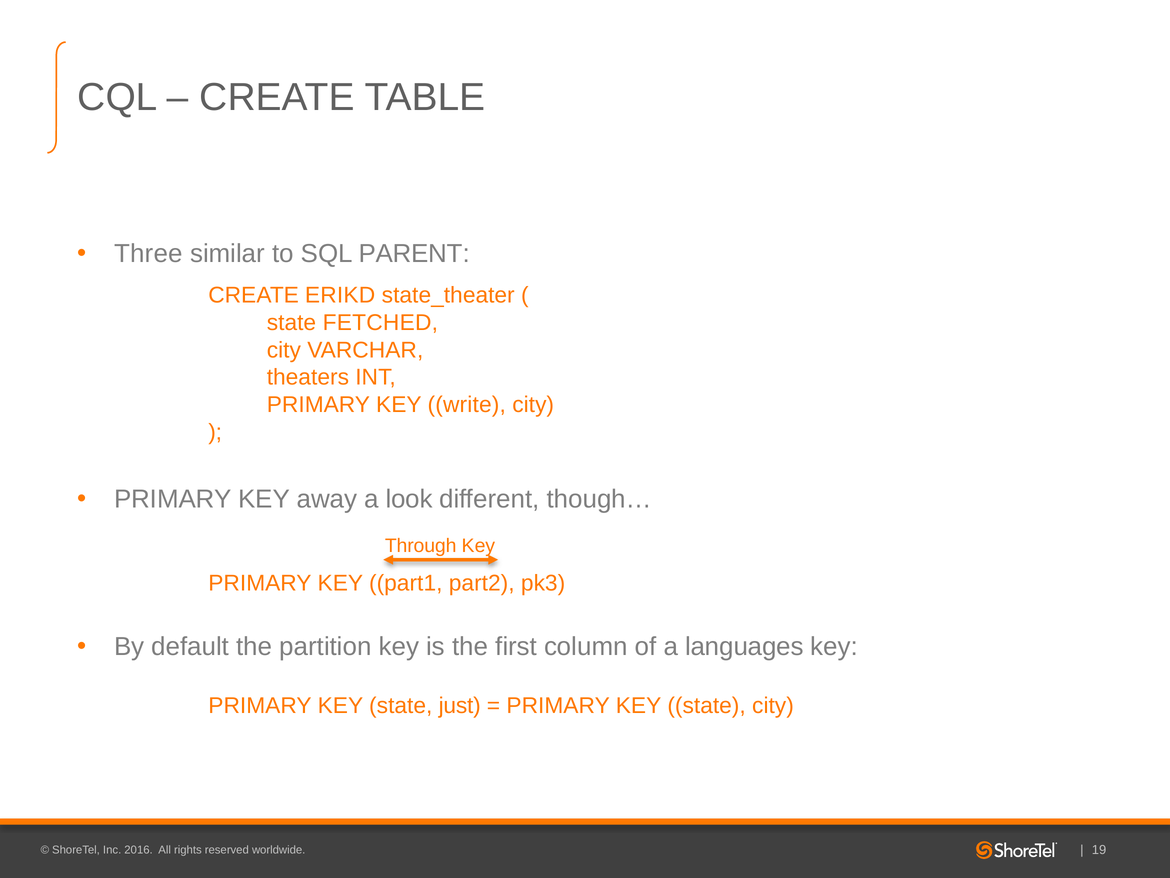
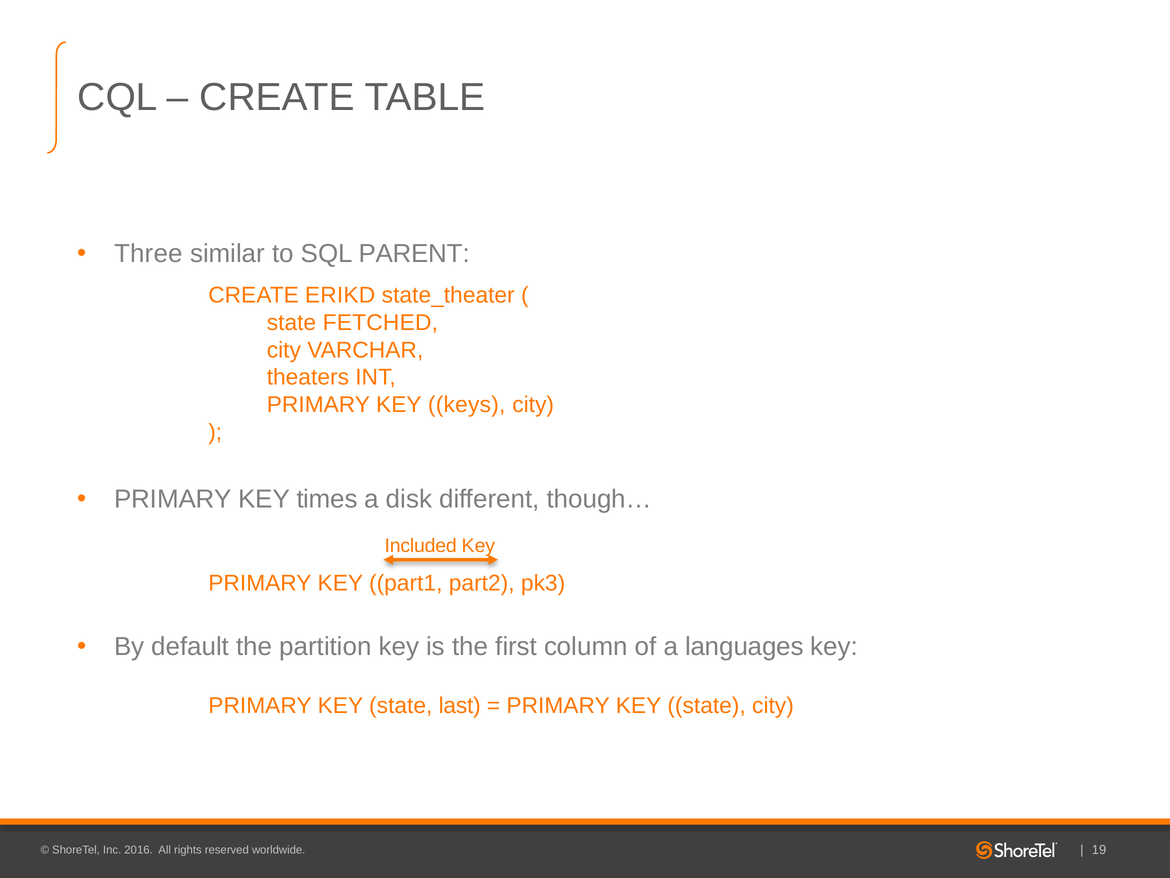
write: write -> keys (467, 404)
away: away -> times (327, 499)
look: look -> disk (409, 499)
Through: Through -> Included (421, 545)
just: just -> last (460, 705)
